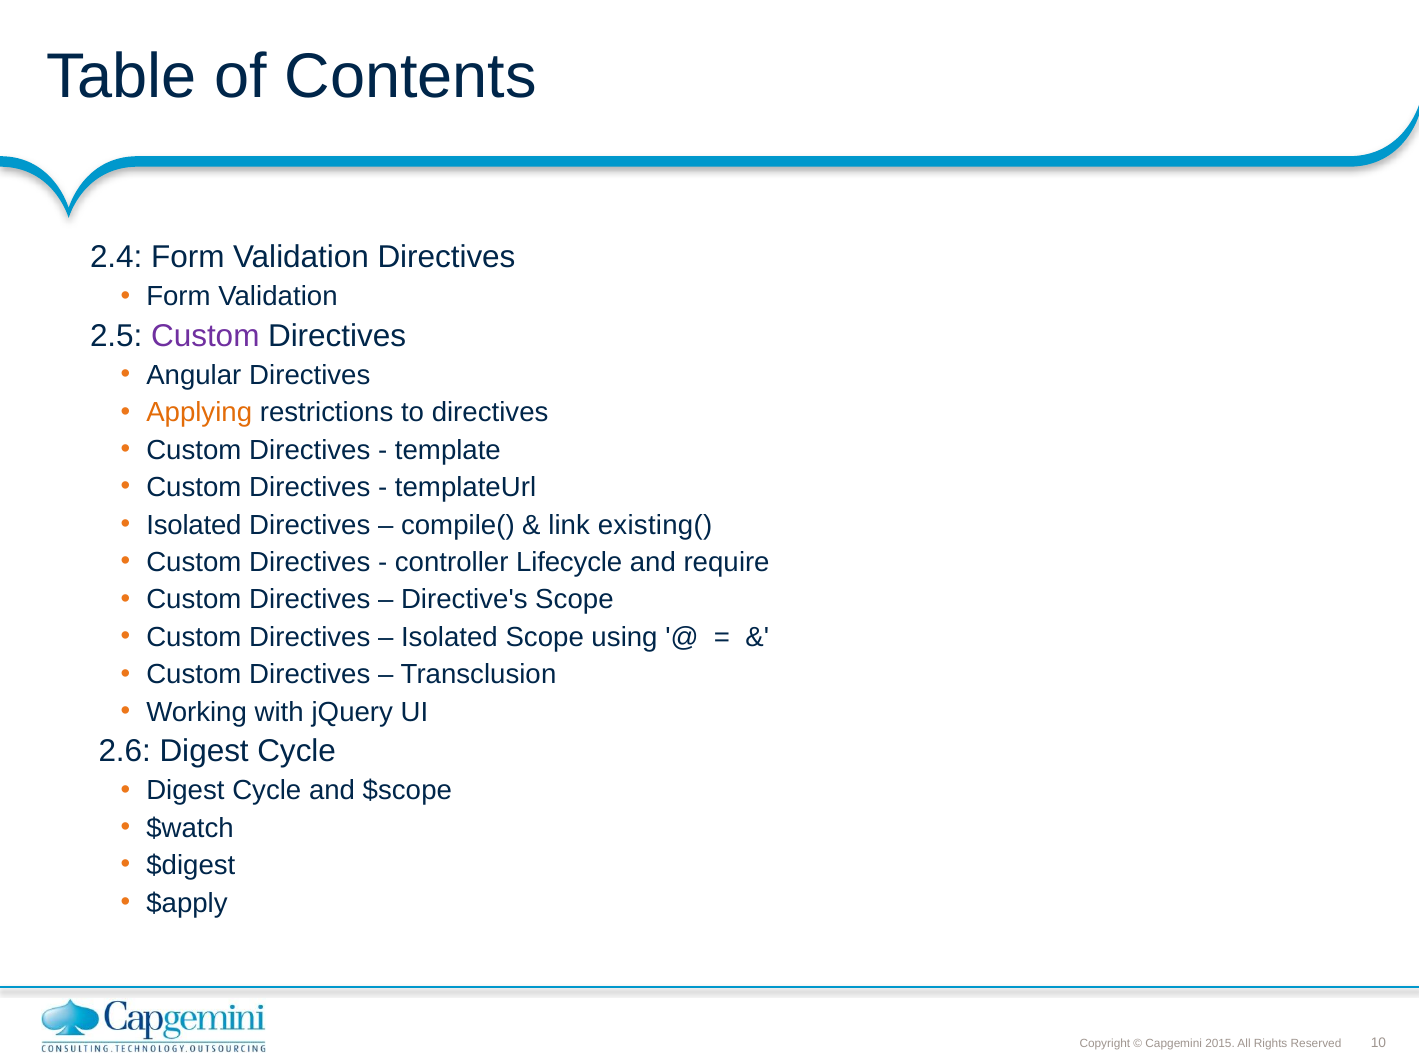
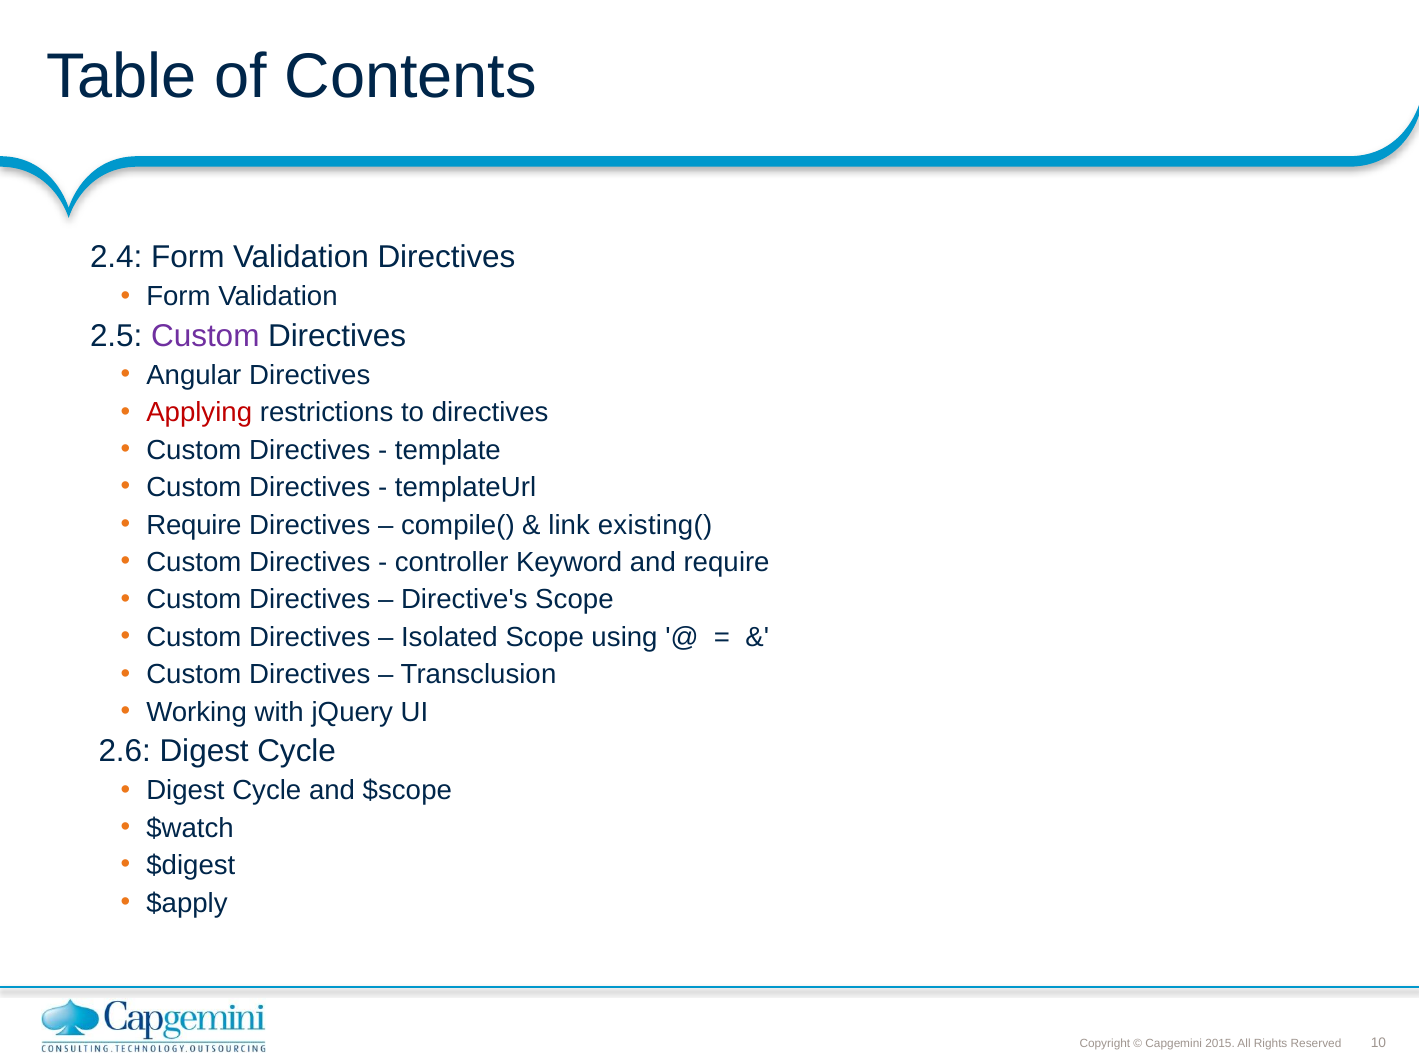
Applying colour: orange -> red (199, 413)
Isolated: Isolated -> Require (194, 525)
Lifecycle: Lifecycle -> Keyword (569, 563)
